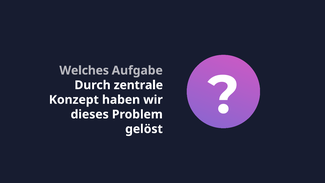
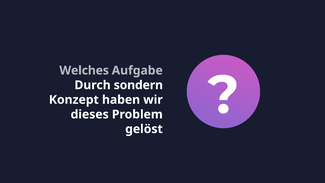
zentrale: zentrale -> sondern (138, 85)
